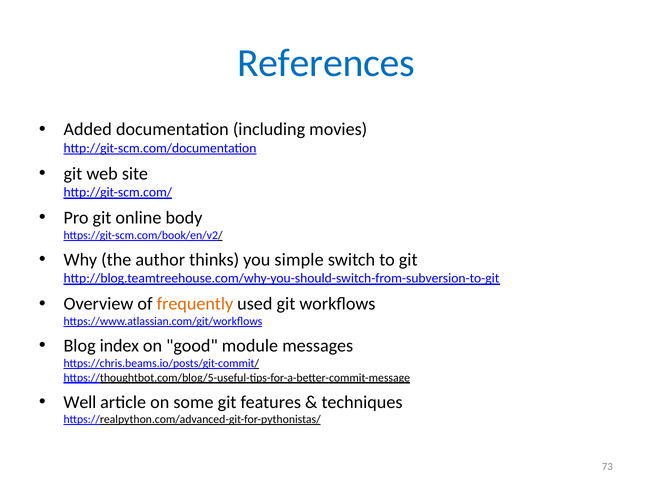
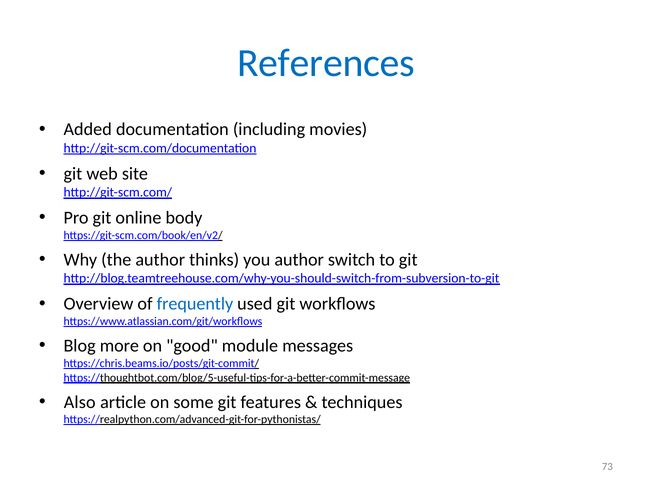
you simple: simple -> author (299, 260)
frequently colour: orange -> blue (195, 304)
index: index -> more (119, 346)
Well: Well -> Also (80, 402)
